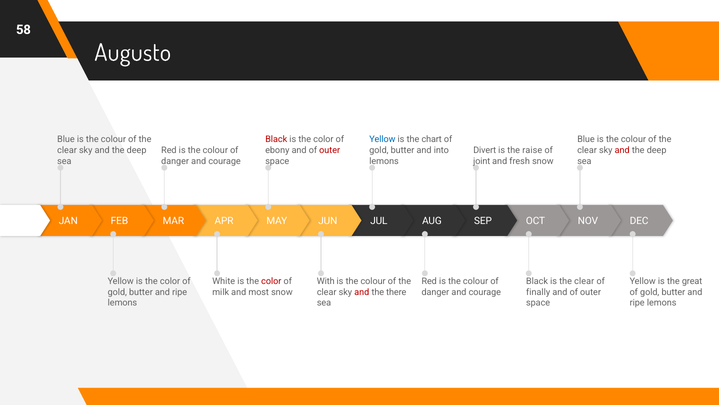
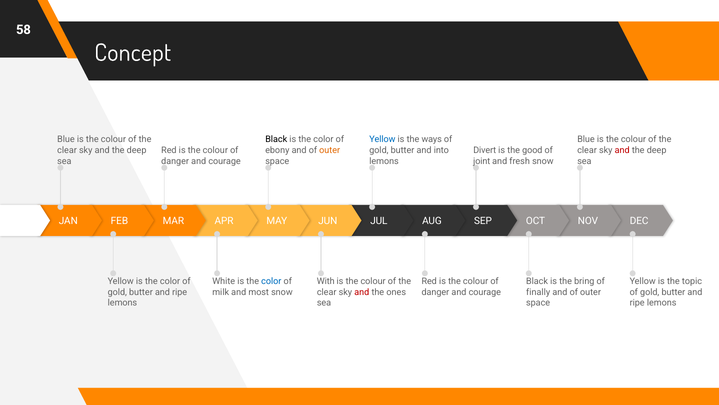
Augusto: Augusto -> Concept (133, 53)
Black colour: red -> black (276, 139)
chart: chart -> ways (432, 139)
outer colour: red -> orange (330, 150)
raise: raise -> good (532, 150)
color colour: red -> blue (271, 281)
is the clear: clear -> bring (584, 281)
great: great -> topic (692, 281)
there: there -> ones (396, 292)
